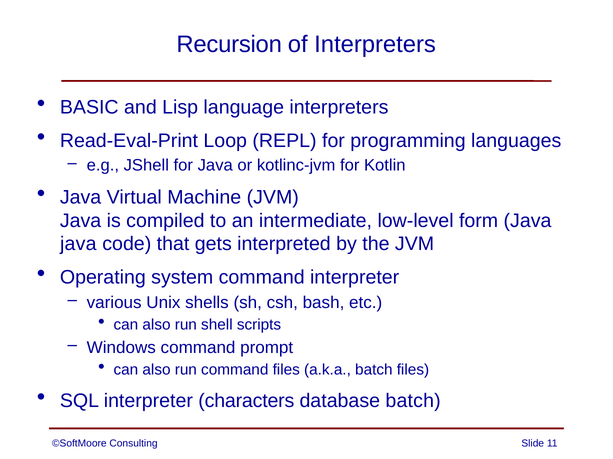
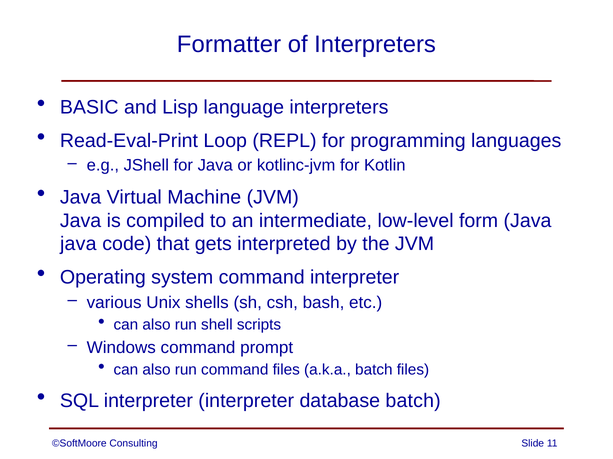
Recursion: Recursion -> Formatter (229, 45)
interpreter characters: characters -> interpreter (246, 402)
